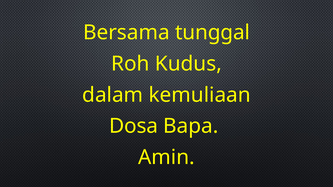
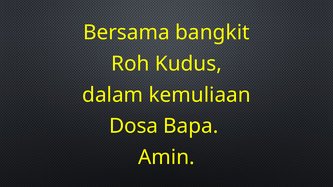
tunggal: tunggal -> bangkit (212, 33)
